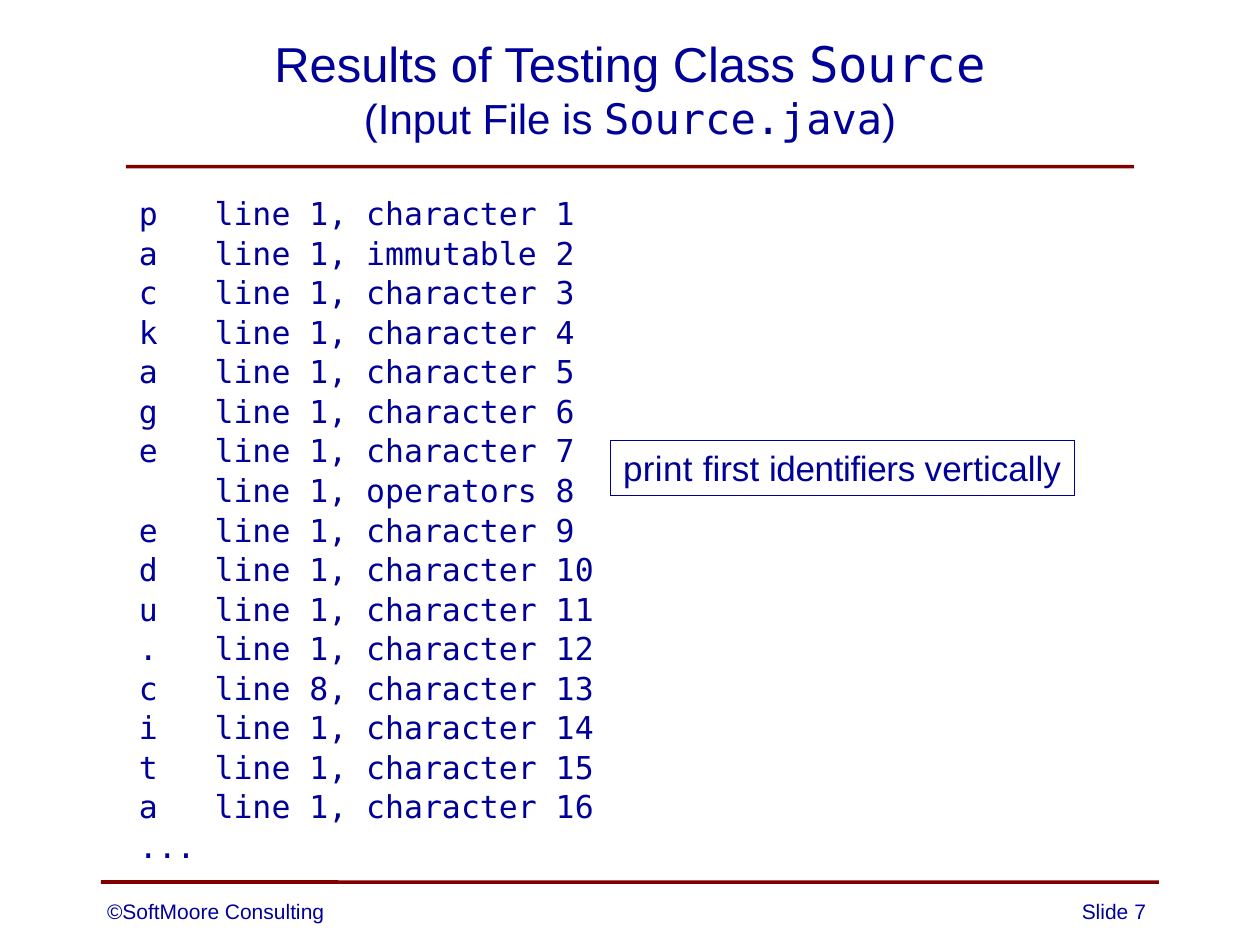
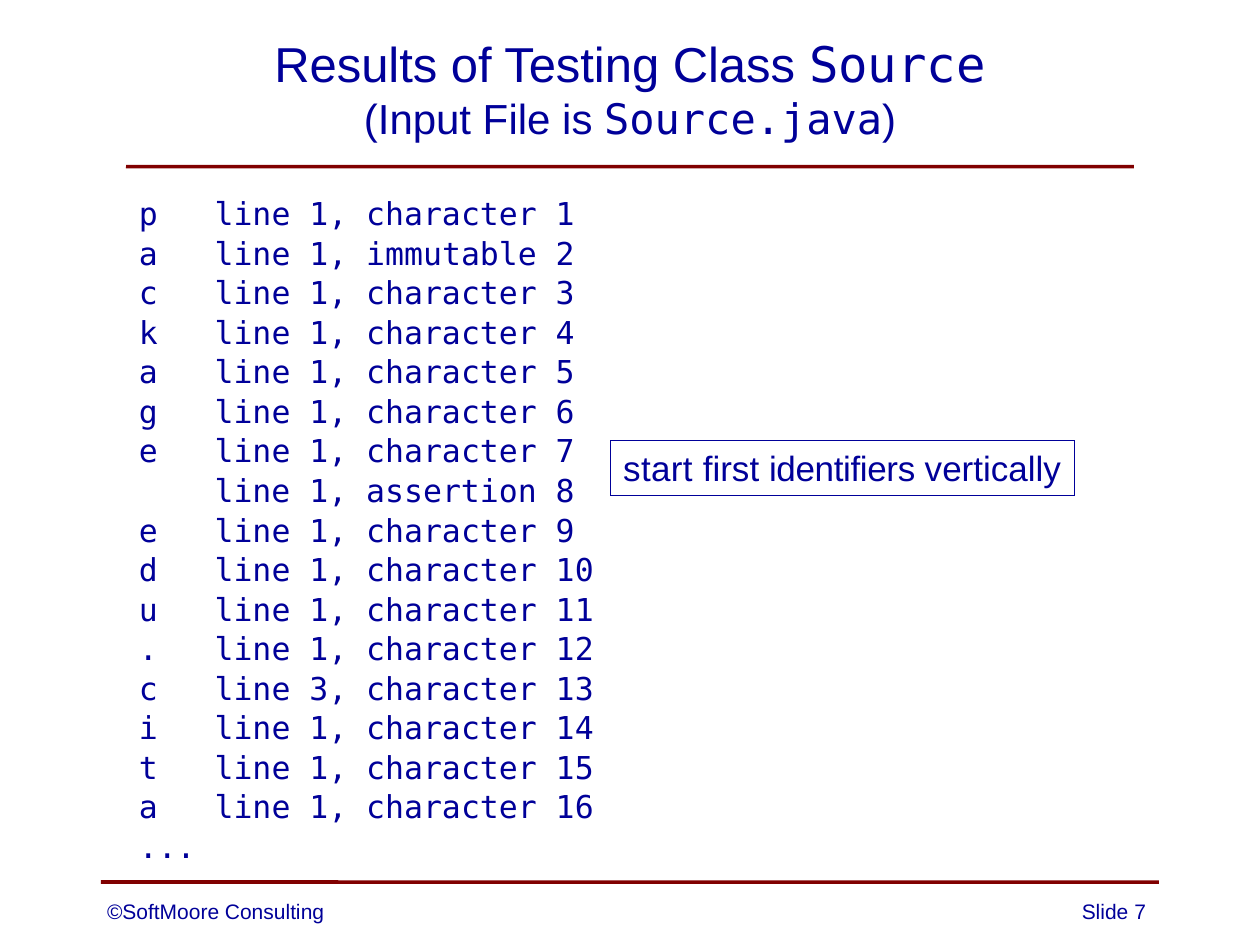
print: print -> start (658, 470)
operators: operators -> assertion (451, 492)
line 8: 8 -> 3 (328, 690)
